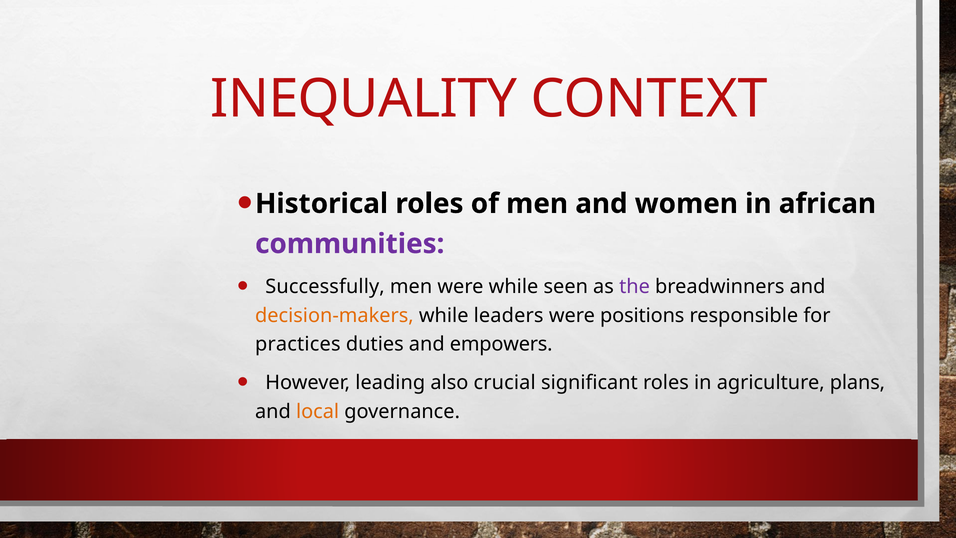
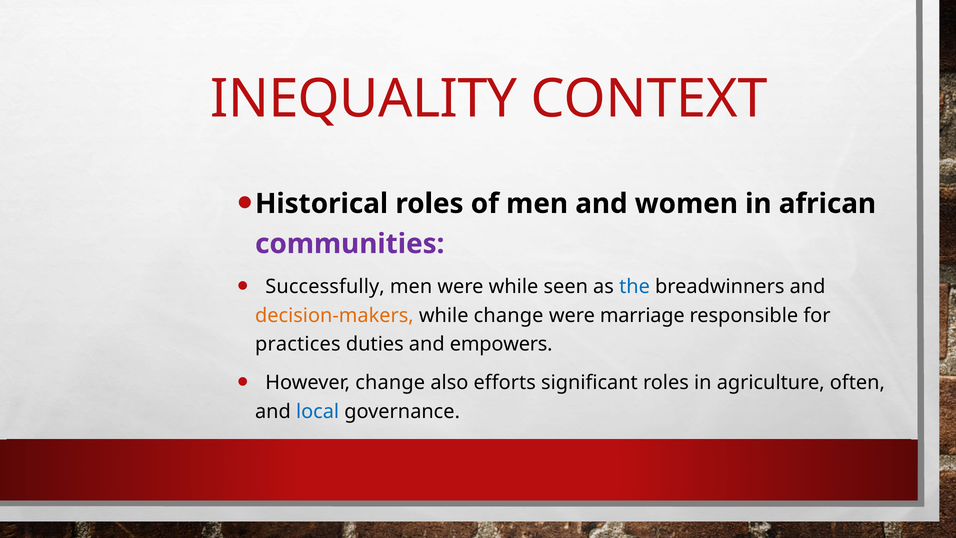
the colour: purple -> blue (635, 287)
while leaders: leaders -> change (509, 315)
positions: positions -> marriage (642, 315)
However leading: leading -> change (390, 383)
crucial: crucial -> efforts (505, 383)
plans: plans -> often (857, 383)
local colour: orange -> blue (318, 411)
